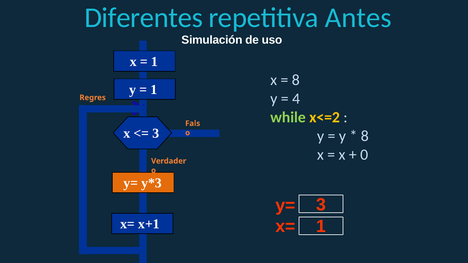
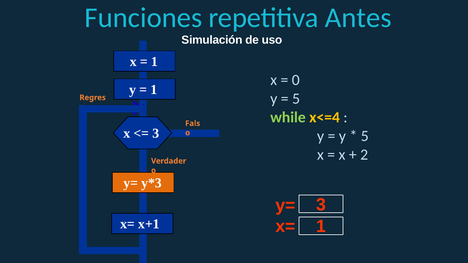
Diferentes: Diferentes -> Funciones (143, 18)
8: 8 -> 0 (296, 80)
4: 4 -> 5 (296, 99)
x<=2: x<=2 -> x<=4 (325, 117)
8: 8 -> 5 (365, 136)
0: 0 -> 2 (364, 155)
